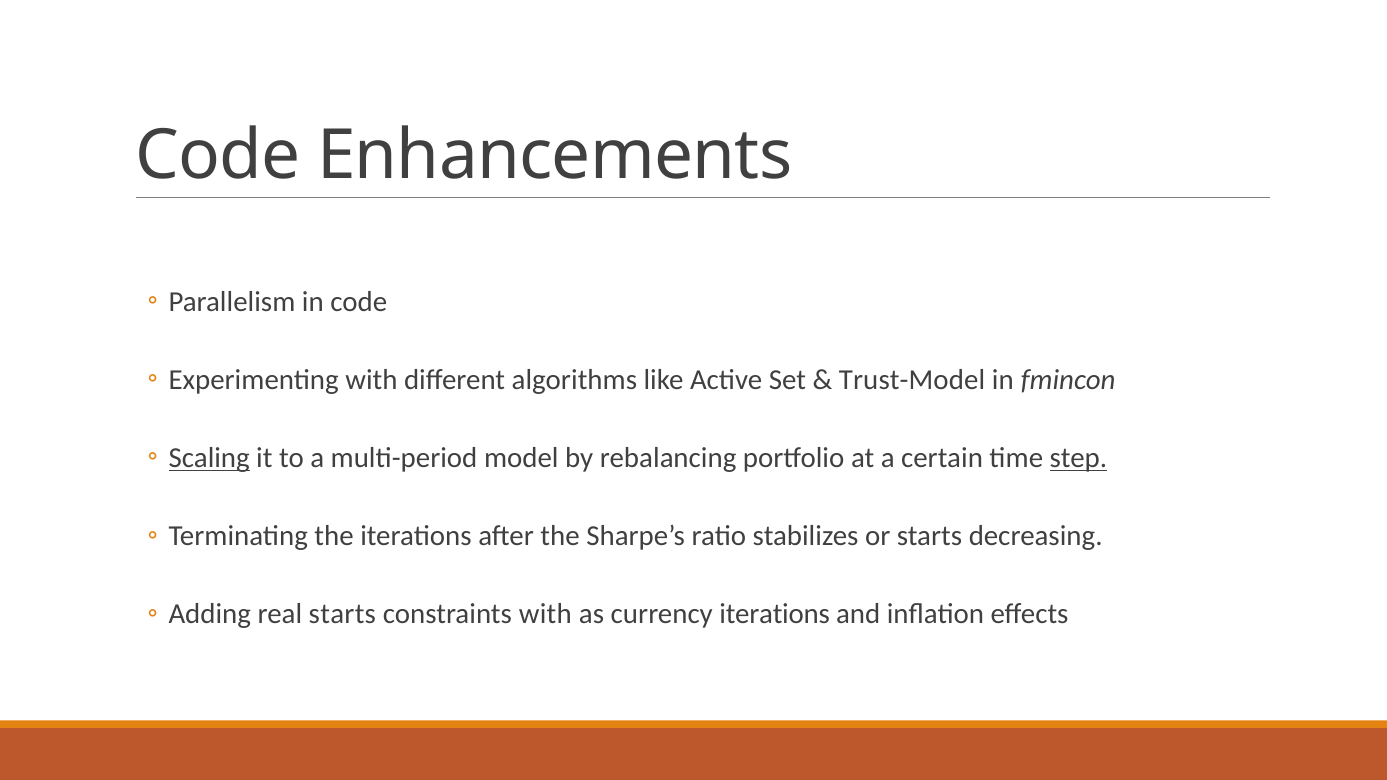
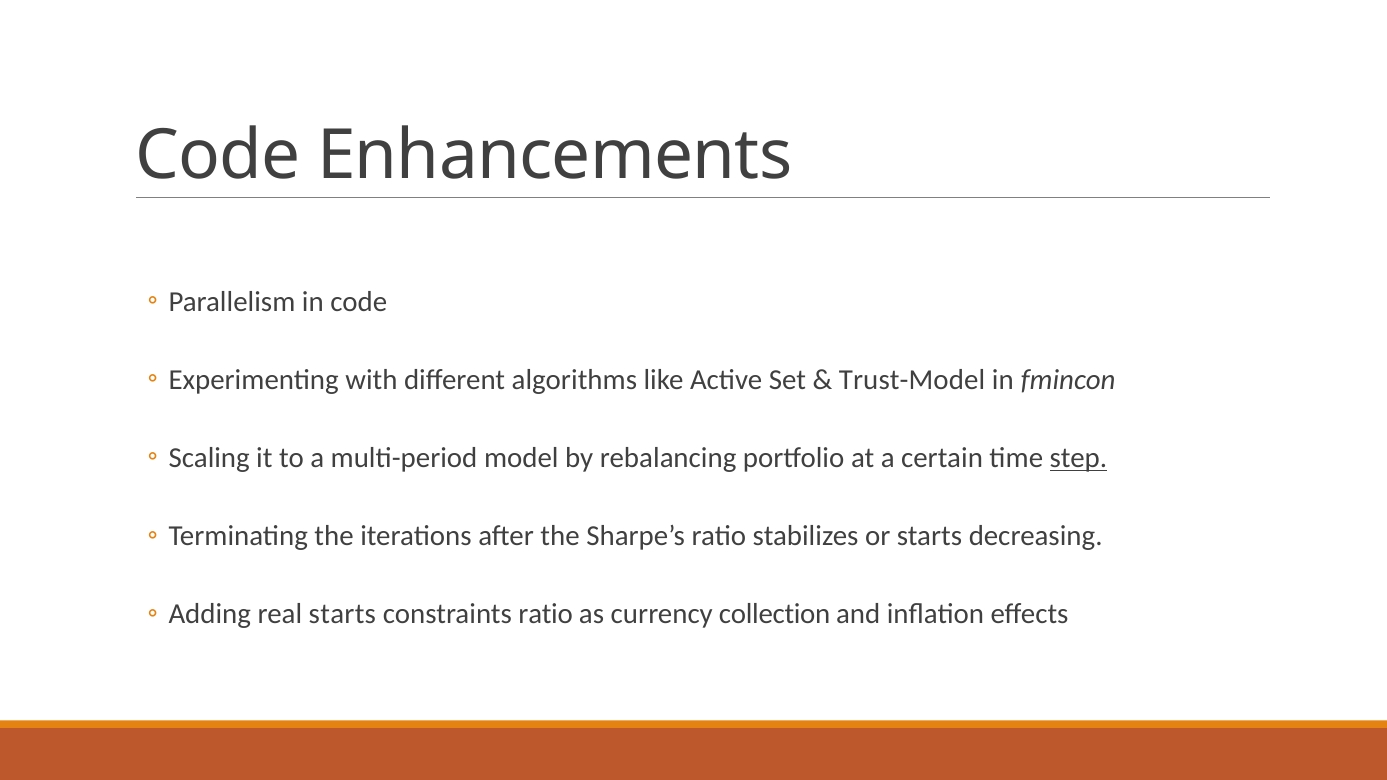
Scaling underline: present -> none (209, 458)
constraints with: with -> ratio (546, 614)
currency iterations: iterations -> collection (775, 614)
